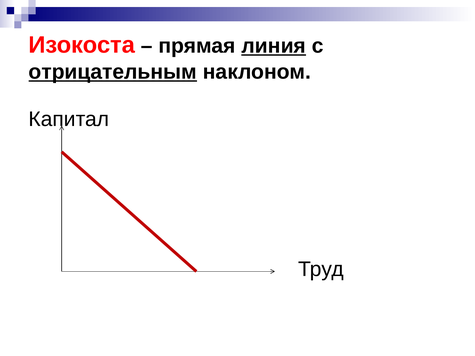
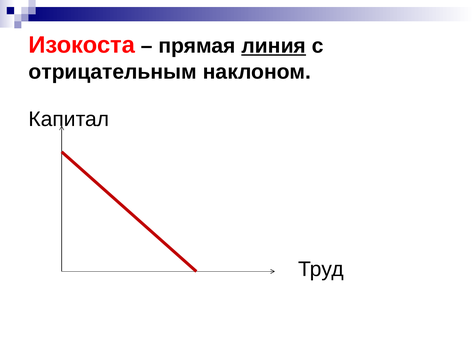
отрицательным underline: present -> none (113, 72)
